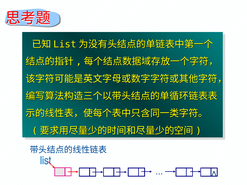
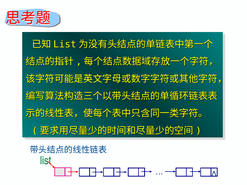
list colour: blue -> green (46, 161)
